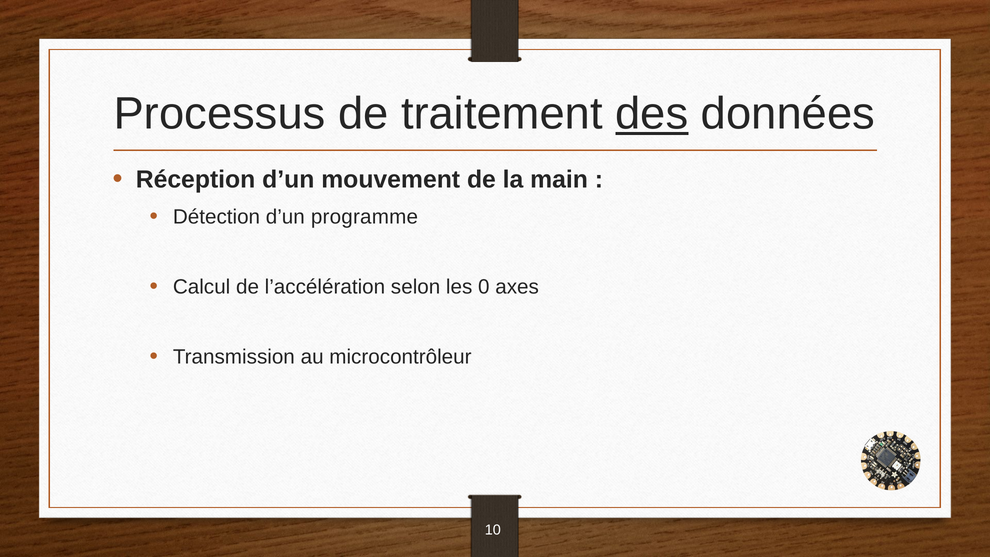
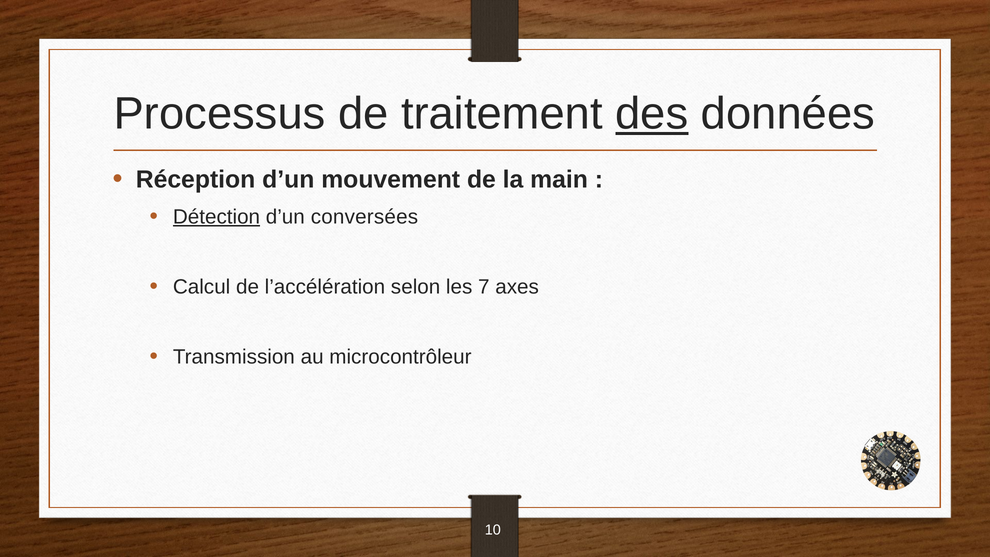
Détection underline: none -> present (217, 217)
programme: programme -> conversées (364, 217)
0: 0 -> 7 (484, 287)
